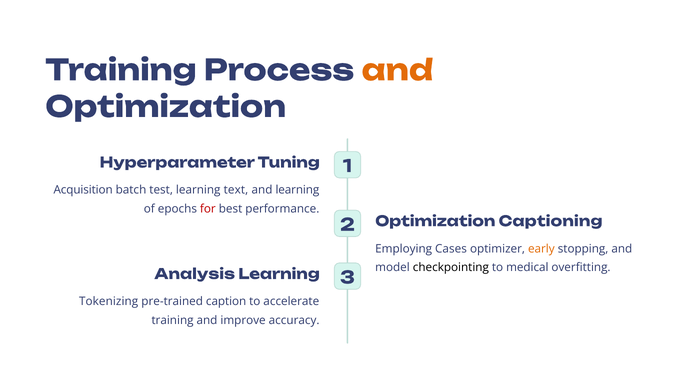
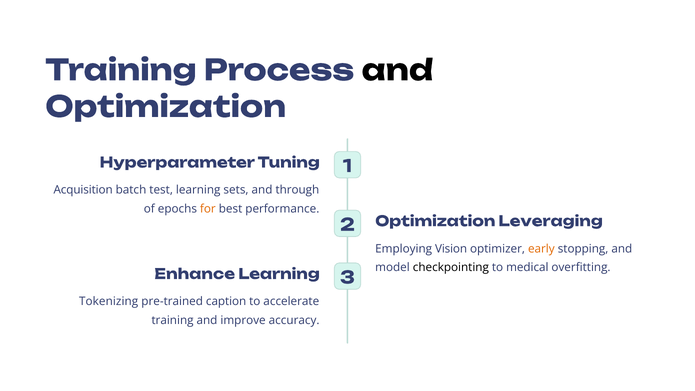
and colour: orange -> black (397, 71)
text: text -> sets (236, 190)
and learning: learning -> through (297, 190)
for colour: red -> orange (208, 209)
Captioning: Captioning -> Leveraging (551, 221)
Cases: Cases -> Vision (451, 249)
Analysis: Analysis -> Enhance (195, 274)
